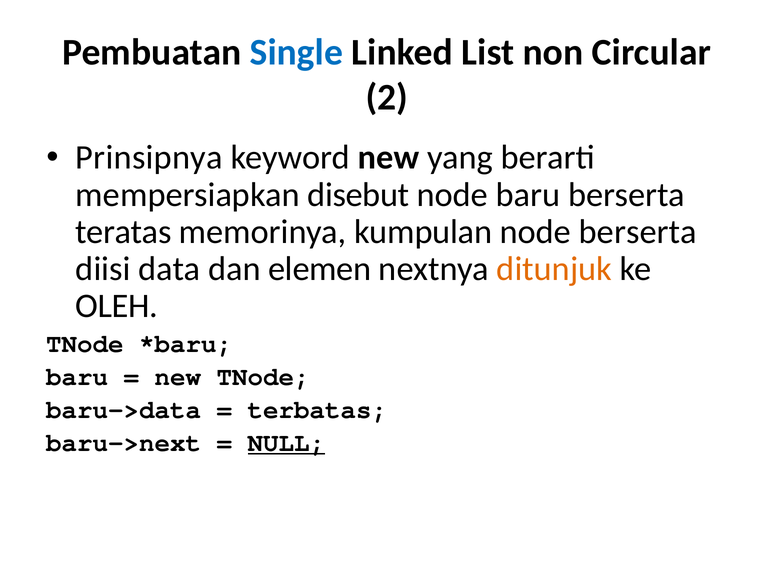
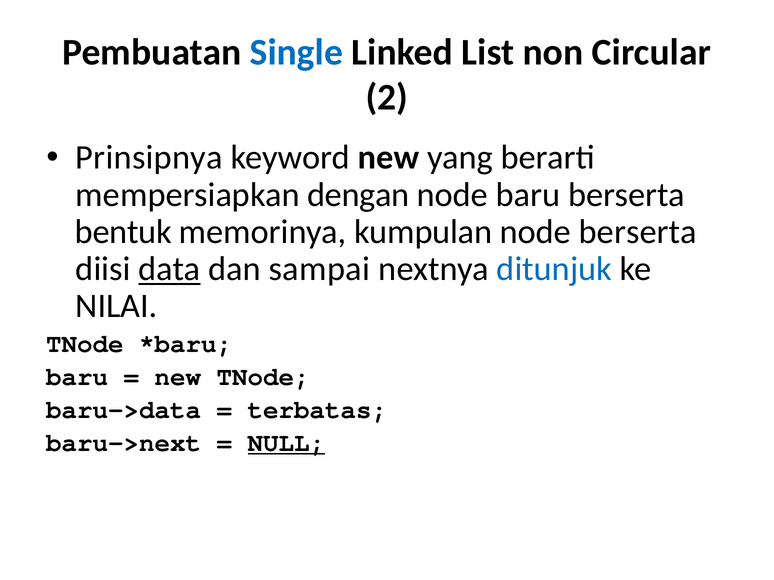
disebut: disebut -> dengan (358, 195)
teratas: teratas -> bentuk (123, 232)
data underline: none -> present (169, 269)
elemen: elemen -> sampai (319, 269)
ditunjuk colour: orange -> blue (554, 269)
OLEH: OLEH -> NILAI (116, 306)
